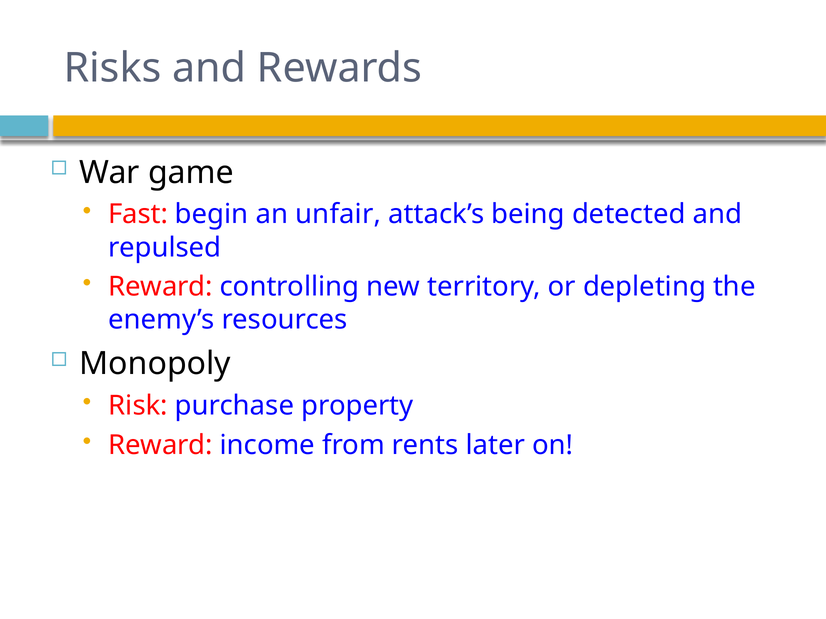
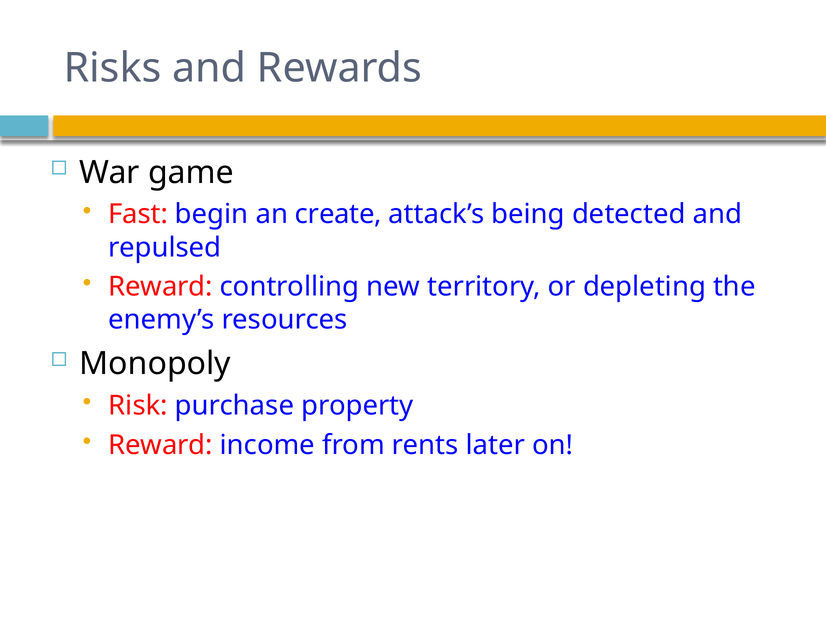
unfair: unfair -> create (338, 215)
